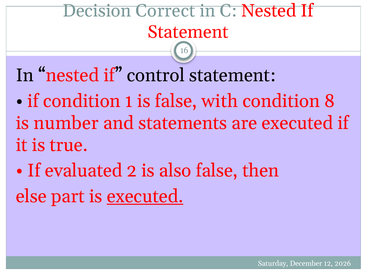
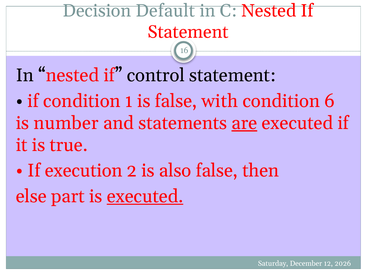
Correct: Correct -> Default (165, 11)
8: 8 -> 6 (330, 101)
are underline: none -> present (244, 123)
evaluated: evaluated -> execution (84, 171)
